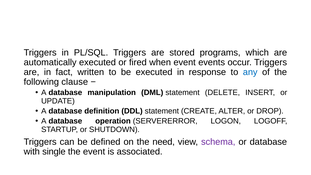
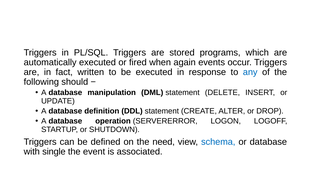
when event: event -> again (185, 62)
clause: clause -> should (75, 82)
schema colour: purple -> blue (218, 142)
